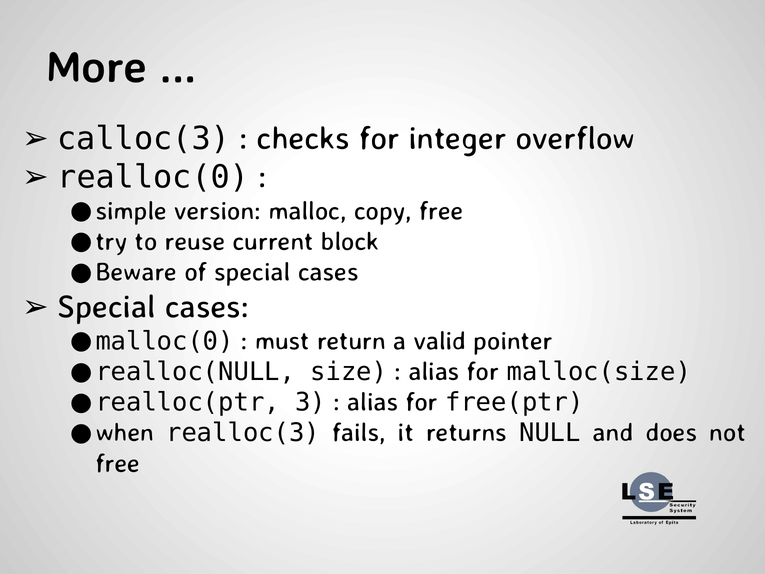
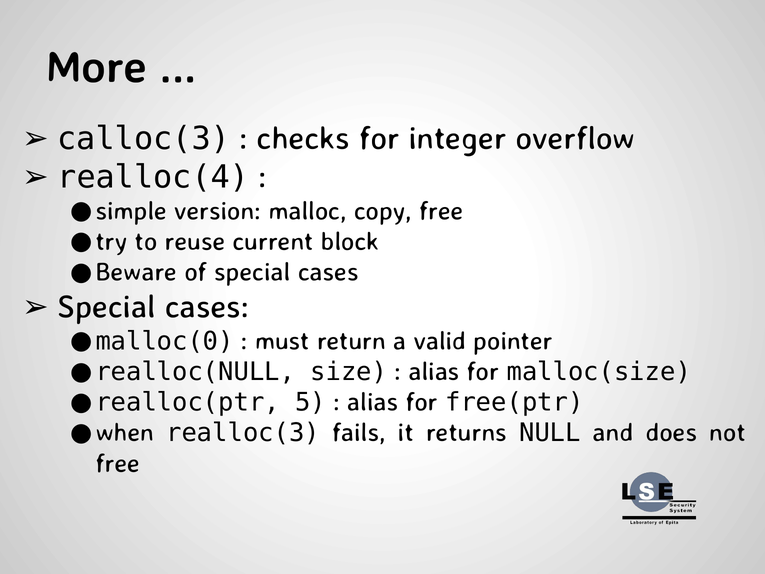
realloc(0: realloc(0 -> realloc(4 (153, 177)
3: 3 -> 5 (310, 402)
